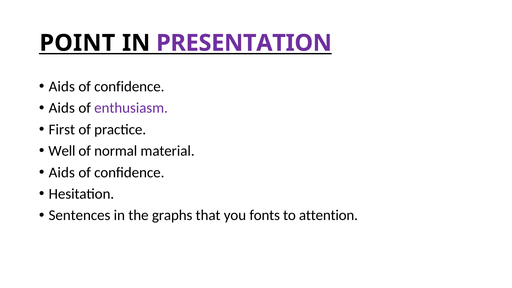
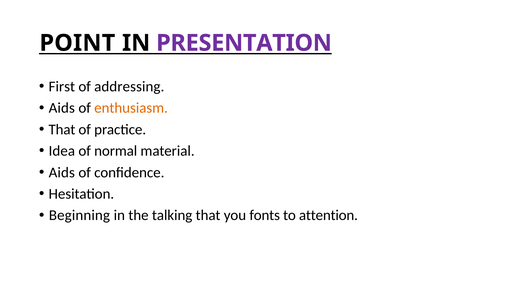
Aids: Aids -> First (62, 87)
confidence: confidence -> addressing (129, 87)
enthusiasm colour: purple -> orange (131, 108)
First: First -> That (62, 130)
Well: Well -> Idea (62, 151)
Sentences: Sentences -> Beginning (79, 215)
graphs: graphs -> talking (172, 215)
